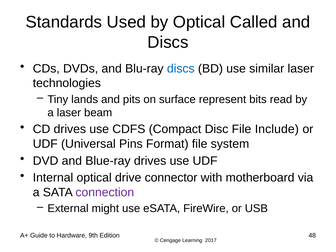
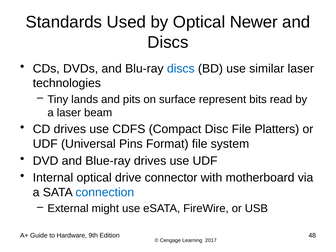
Called: Called -> Newer (254, 22)
Include: Include -> Platters (277, 129)
connection colour: purple -> blue (105, 192)
